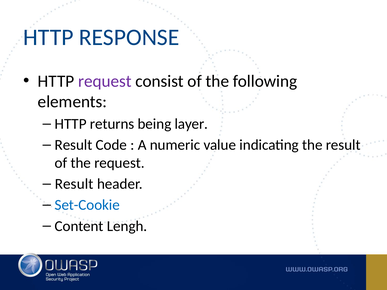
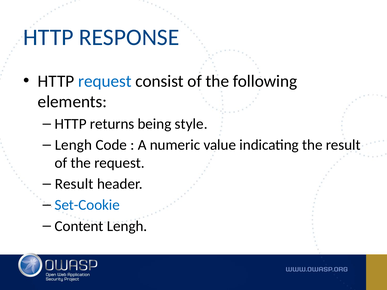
request colour: purple -> blue (105, 81)
layer: layer -> style (191, 124)
Result: Result -> Lengh (73, 145)
